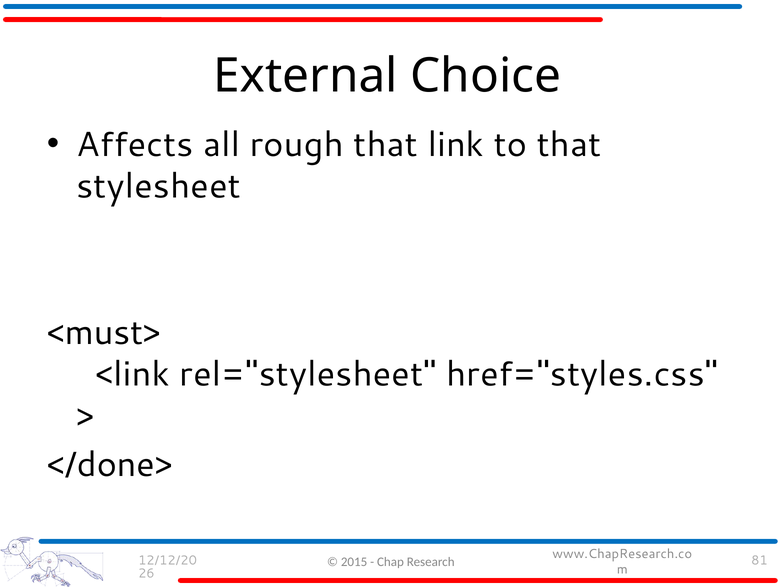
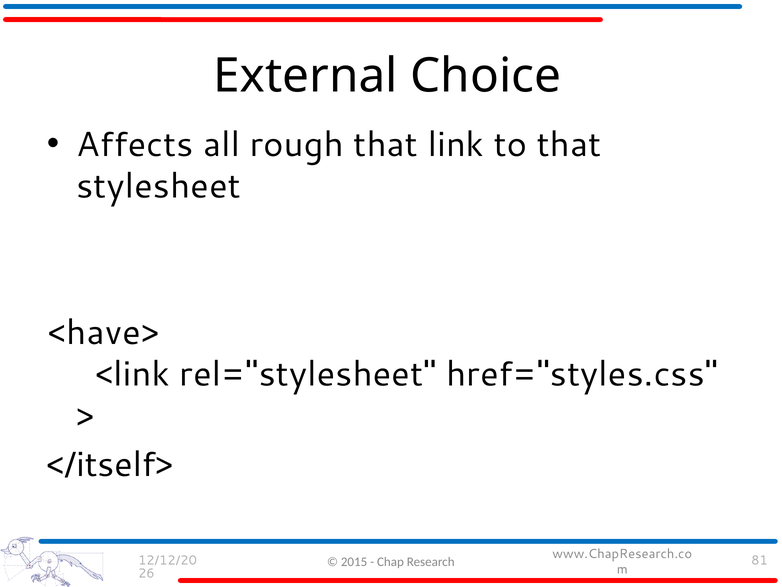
<must>: <must> -> <have> (104, 332)
</done>: </done> -> </itself> (110, 464)
